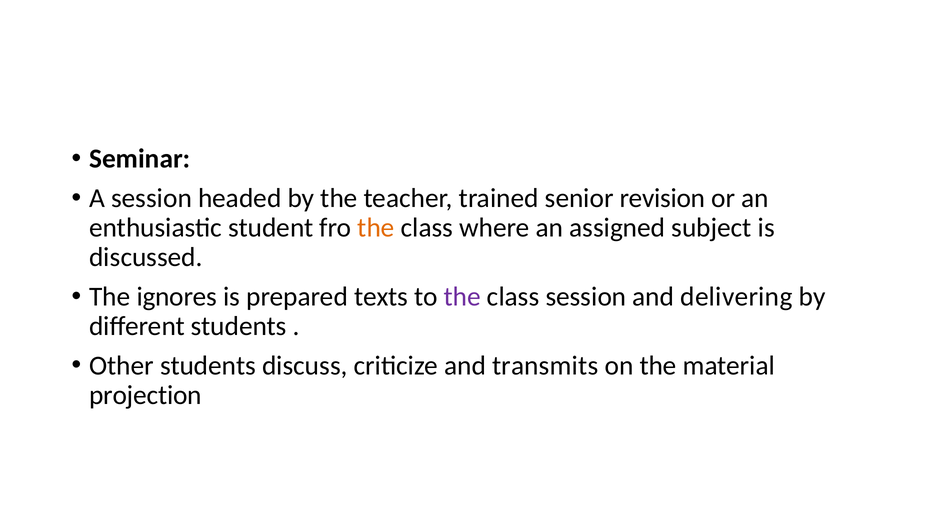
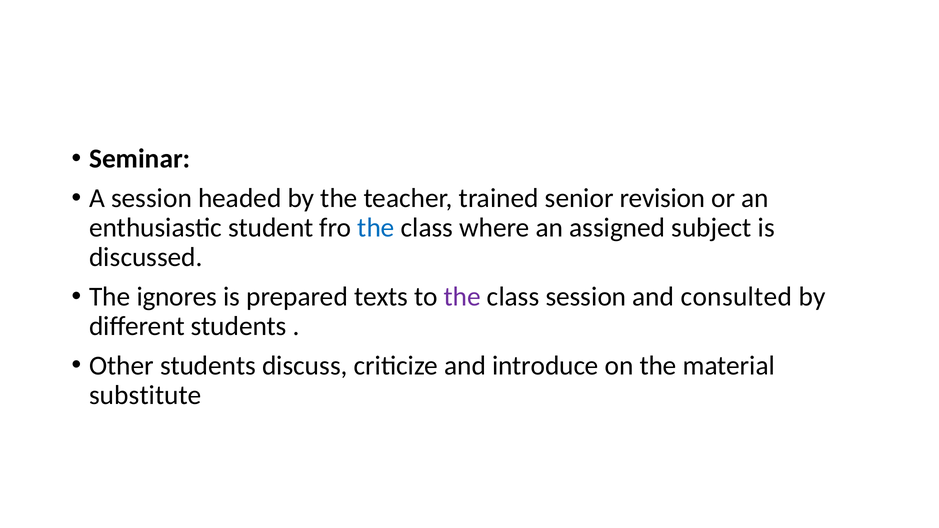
the colour: orange -> blue (376, 228)
delivering: delivering -> consulted (736, 297)
transmits: transmits -> introduce (545, 366)
projection: projection -> substitute (145, 395)
